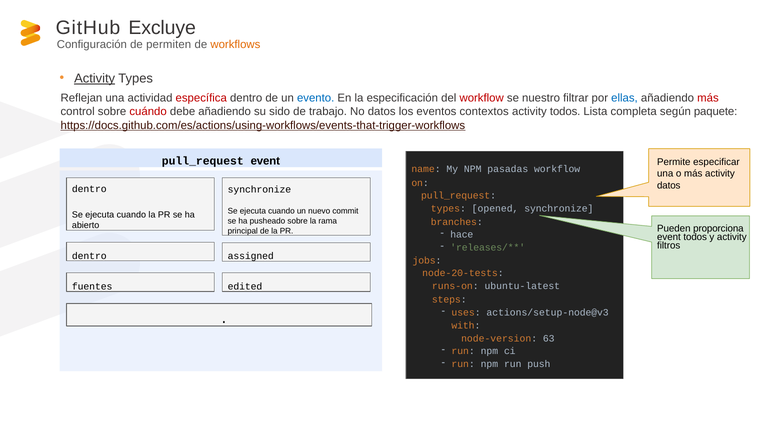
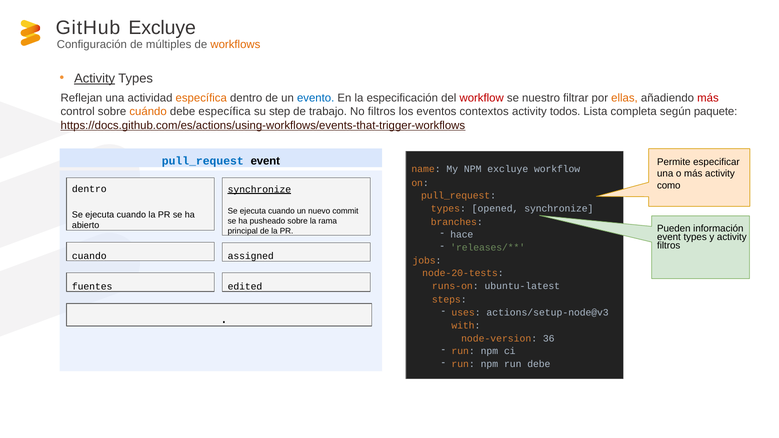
permiten: permiten -> múltiples (169, 45)
específica colour: red -> orange (201, 98)
ellas colour: blue -> orange (624, 98)
cuándo colour: red -> orange (148, 112)
debe añadiendo: añadiendo -> específica (225, 112)
sido: sido -> step (280, 112)
No datos: datos -> filtros (382, 112)
pull_request colour: black -> blue (203, 161)
NPM pasadas: pasadas -> excluye (508, 169)
datos: datos -> como (669, 185)
synchronize underline: none -> present (259, 189)
proporciona: proporciona -> información (718, 229)
event todos: todos -> types (695, 237)
dentro: dentro -> cuando (89, 256)
63: 63 -> 36 (549, 338)
run push: push -> debe (539, 364)
